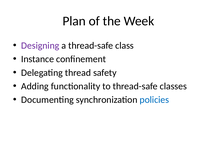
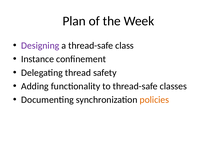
policies colour: blue -> orange (154, 100)
